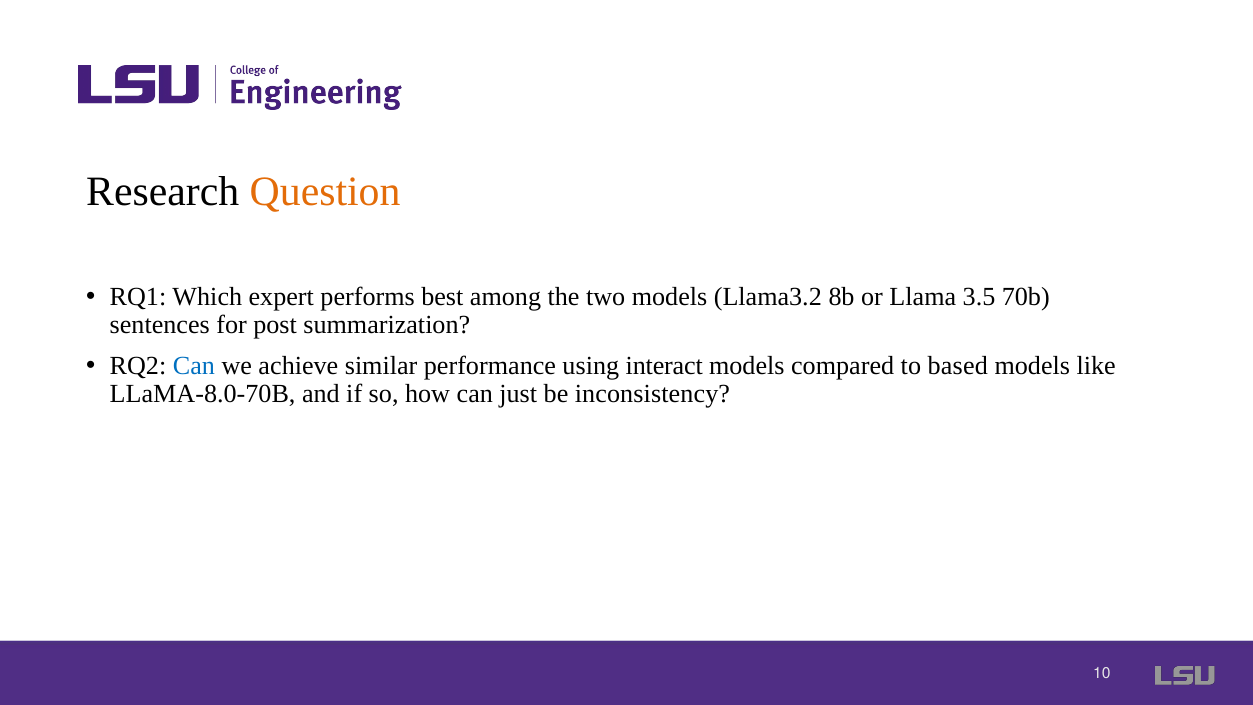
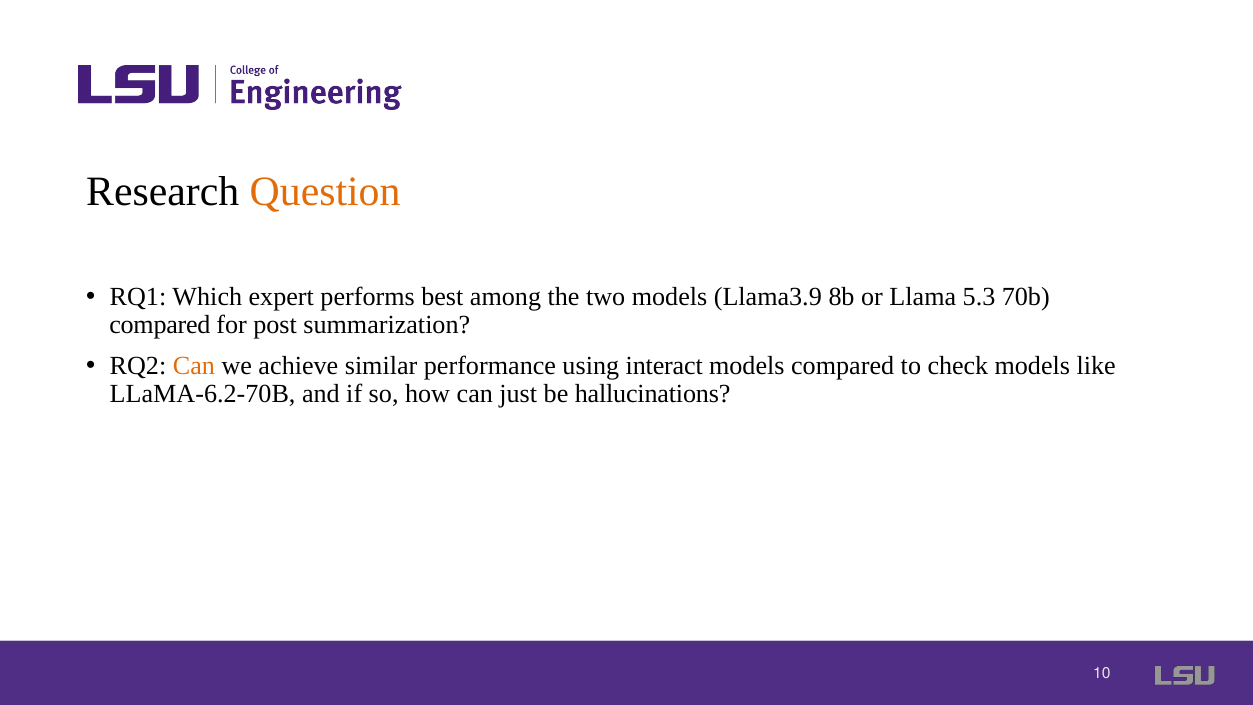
Llama3.2: Llama3.2 -> Llama3.9 (768, 297)
3.5: 3.5 -> 5.3 (979, 297)
sentences: sentences -> compared (160, 325)
Can colour: blue -> orange (194, 366)
based: based -> check (958, 366)
LLaMA-8.0-70B: LLaMA-8.0-70B -> LLaMA-6.2-70B (203, 394)
inconsistency: inconsistency -> hallucinations (653, 394)
